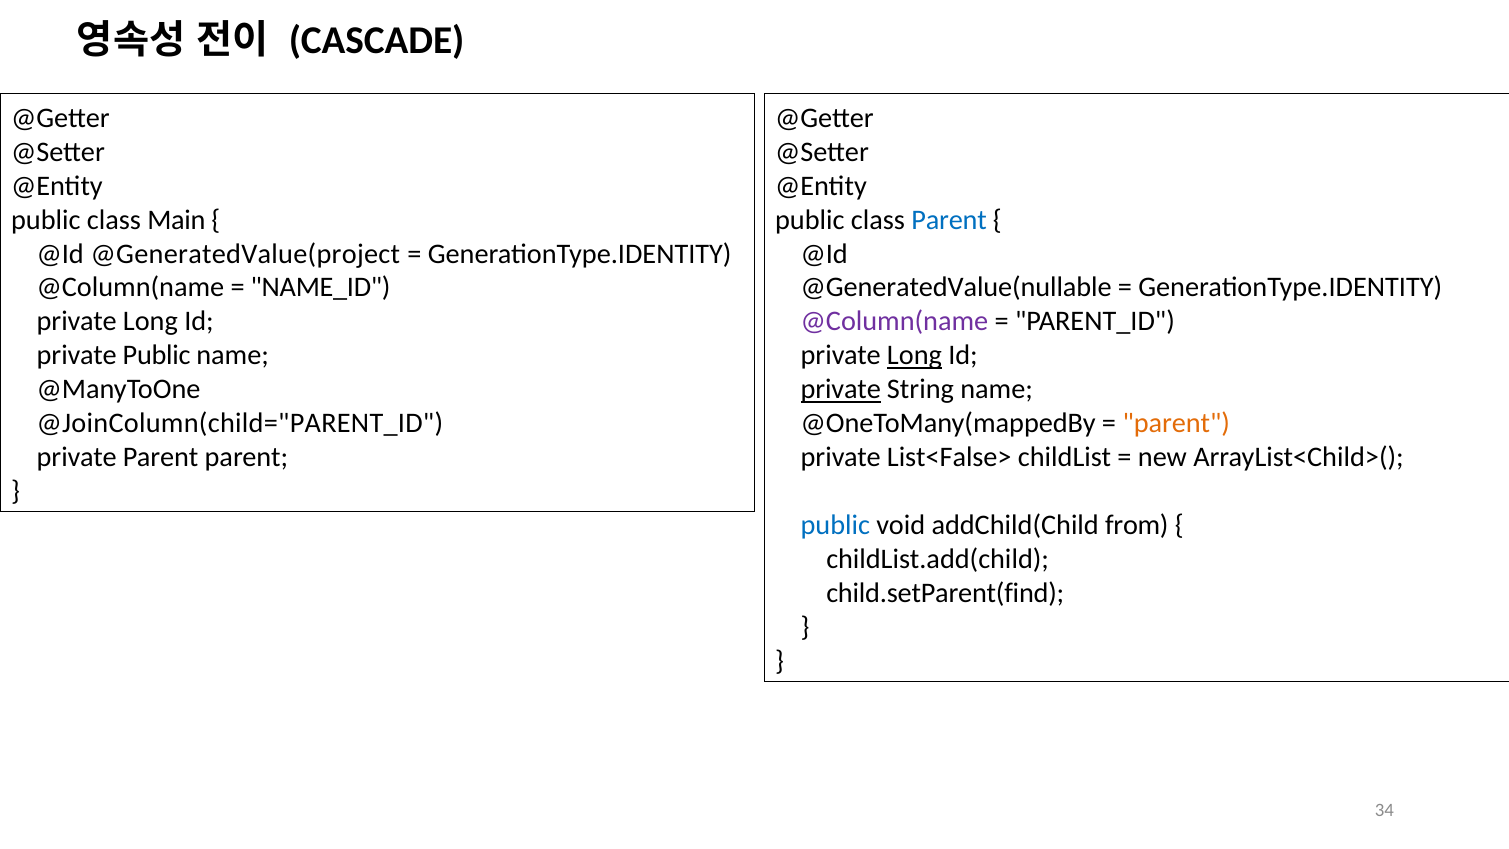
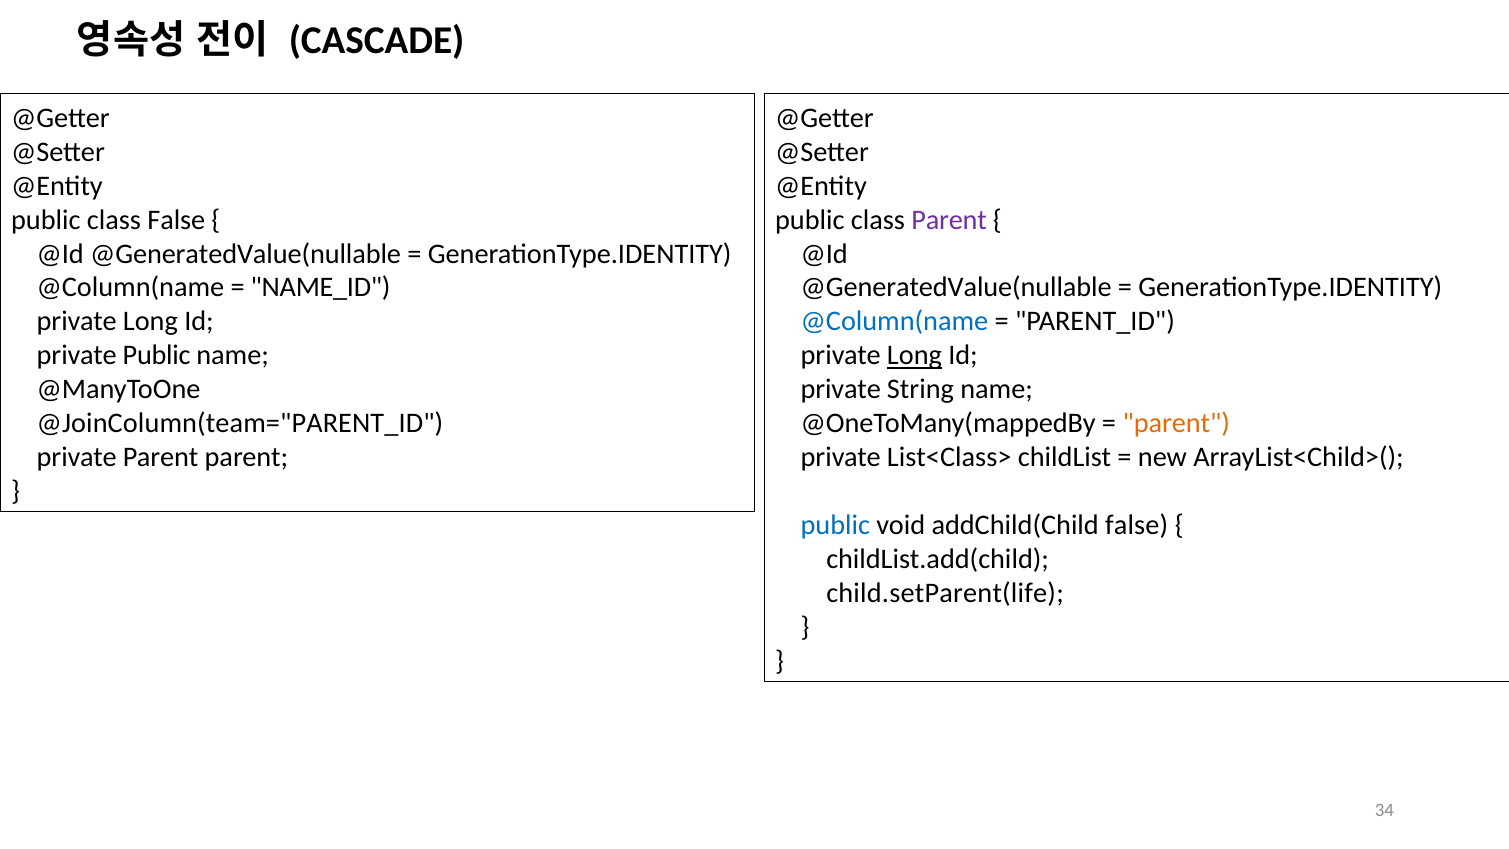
class Main: Main -> False (176, 220)
Parent colour: blue -> purple (949, 220)
@GeneratedValue(project: @GeneratedValue(project -> @GeneratedValue(nullable (246, 254)
@Column(name colour: purple -> blue (894, 322)
private underline: present -> none (841, 389)
@JoinColumn(child="PARENT_ID: @JoinColumn(child="PARENT_ID -> @JoinColumn(team="PARENT_ID (240, 423)
List<False>: List<False> -> List<Class> (949, 457)
addChild(Child from: from -> false (1137, 525)
child.setParent(find: child.setParent(find -> child.setParent(life (945, 593)
